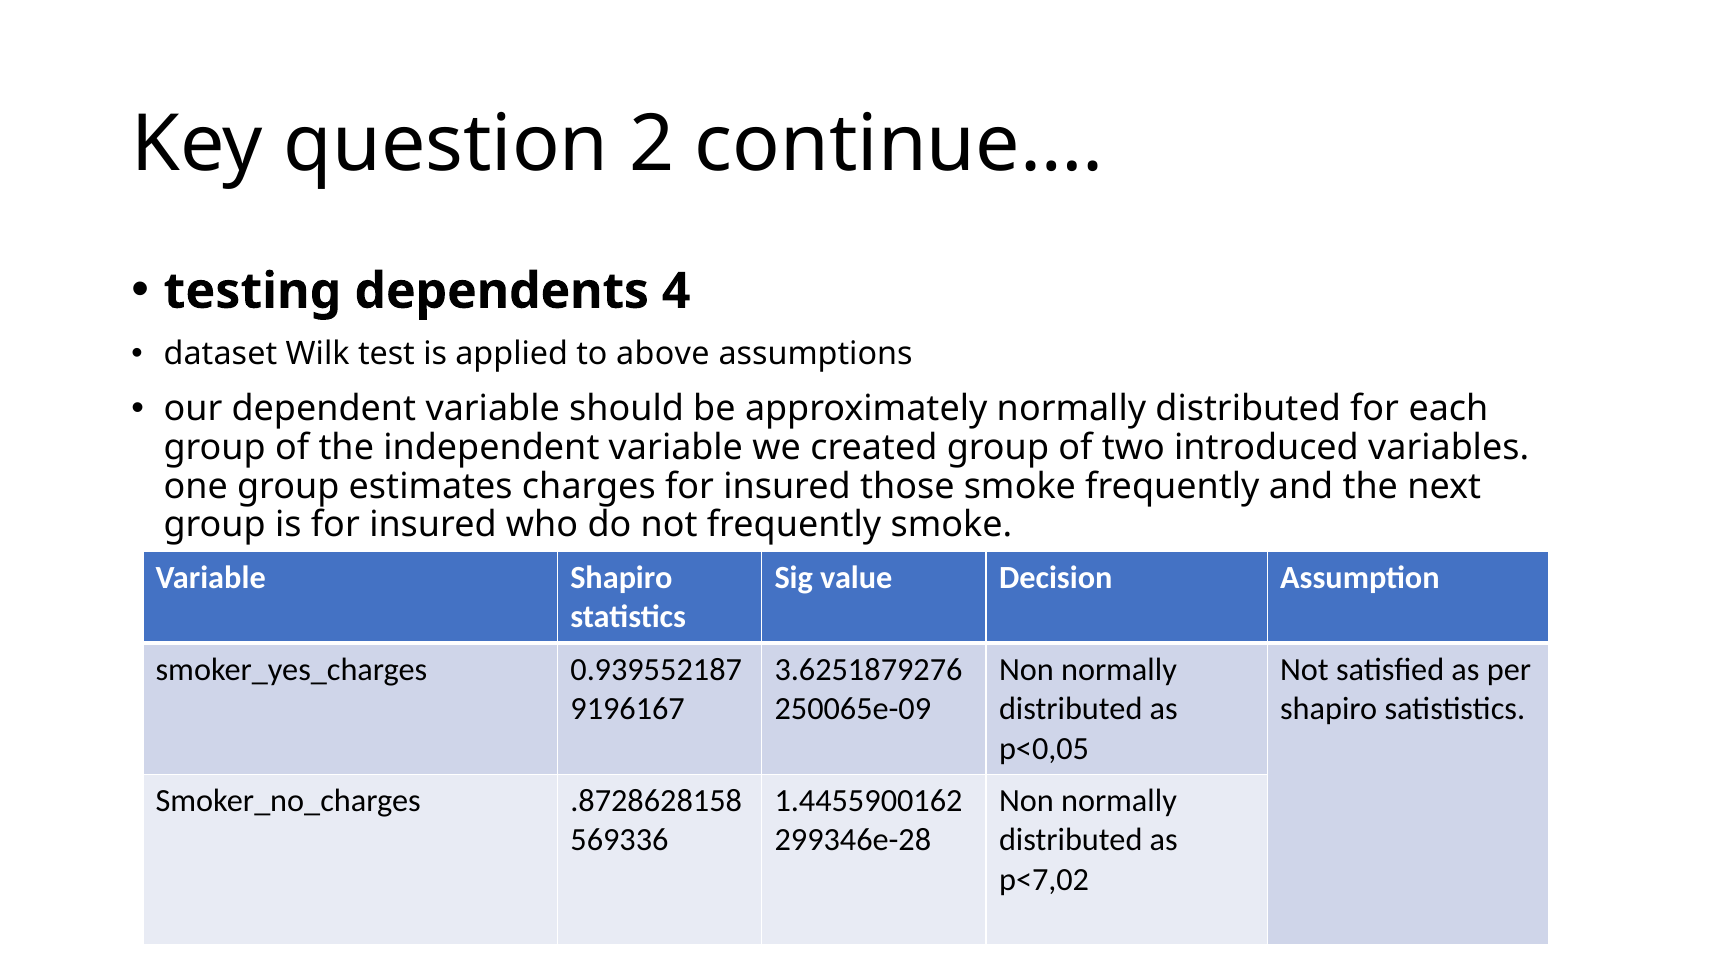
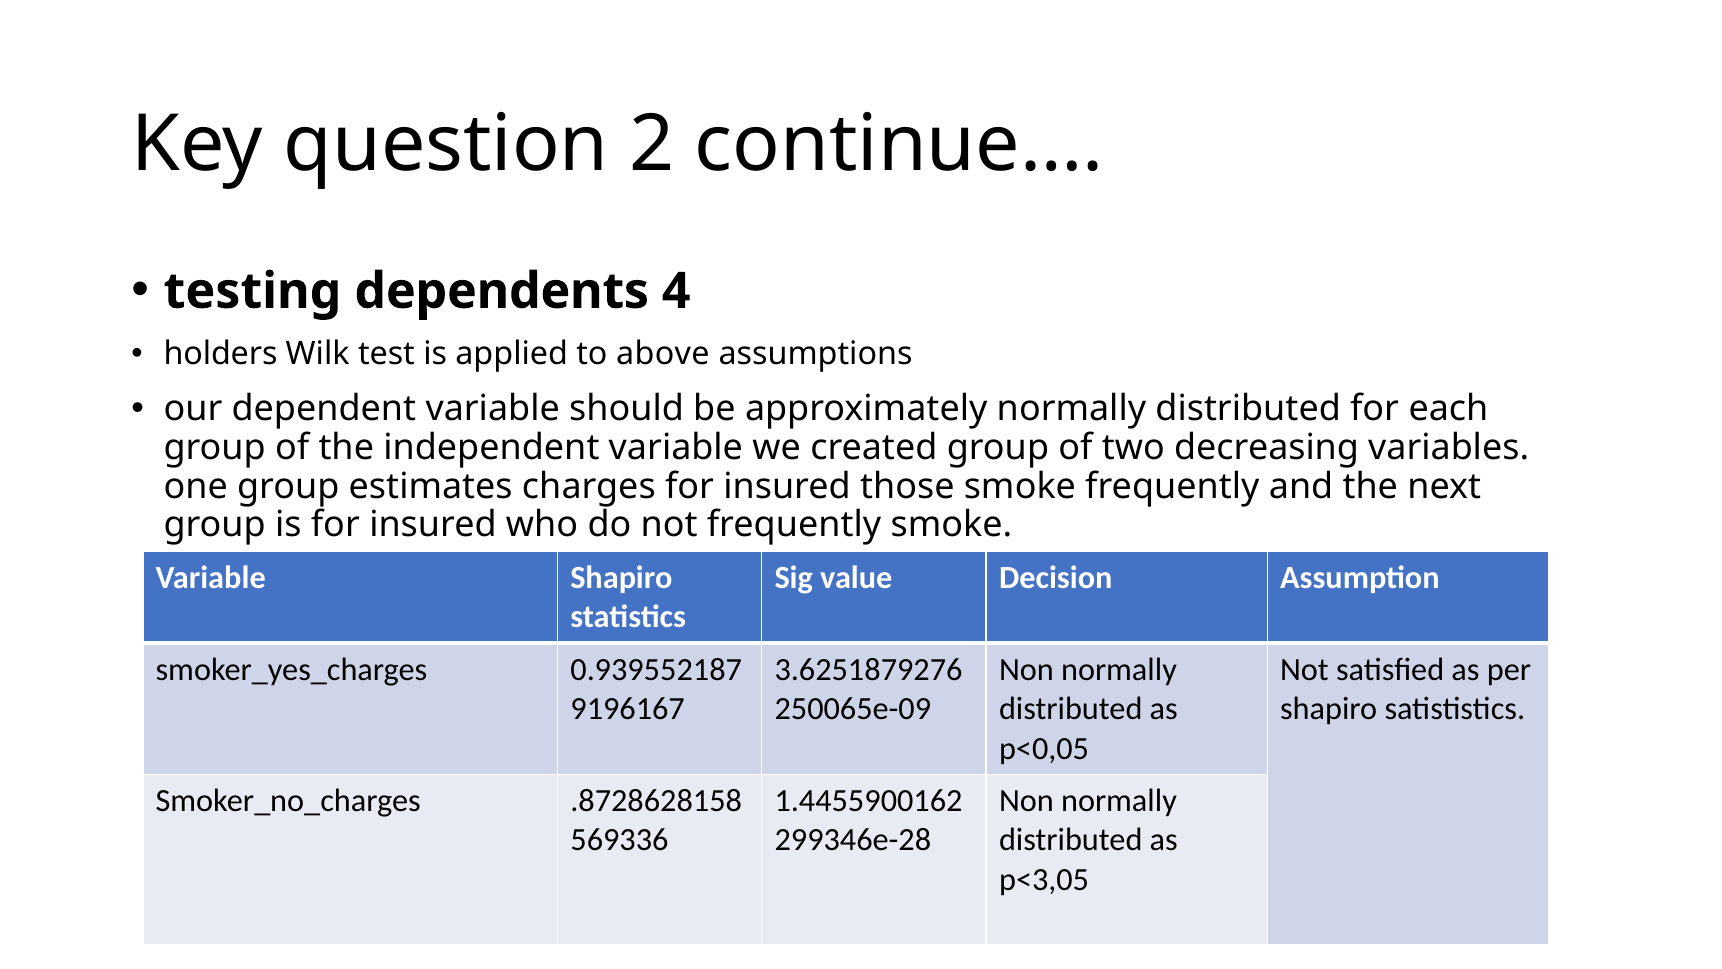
dataset: dataset -> holders (221, 354)
introduced: introduced -> decreasing (1267, 447)
p<7,02: p<7,02 -> p<3,05 (1044, 879)
